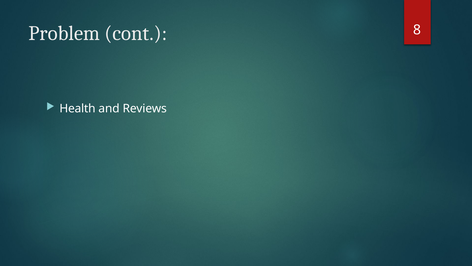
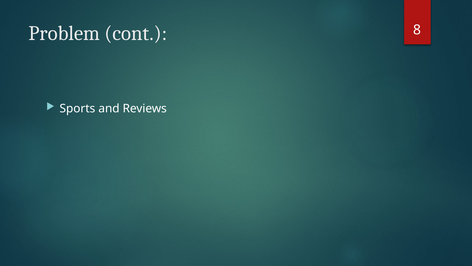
Health: Health -> Sports (77, 108)
